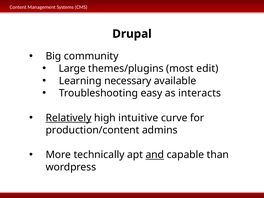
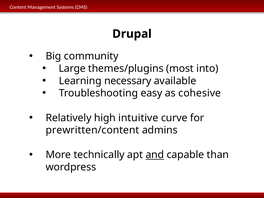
edit: edit -> into (207, 69)
interacts: interacts -> cohesive (200, 93)
Relatively underline: present -> none (69, 118)
production/content: production/content -> prewritten/content (92, 130)
